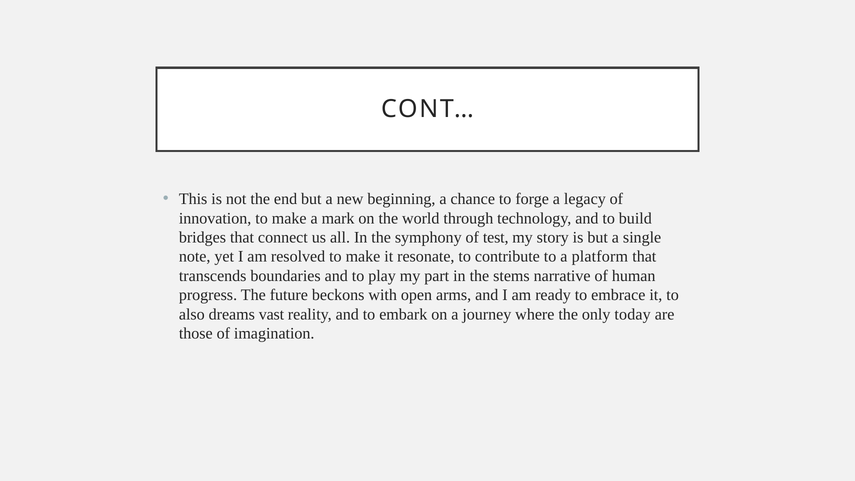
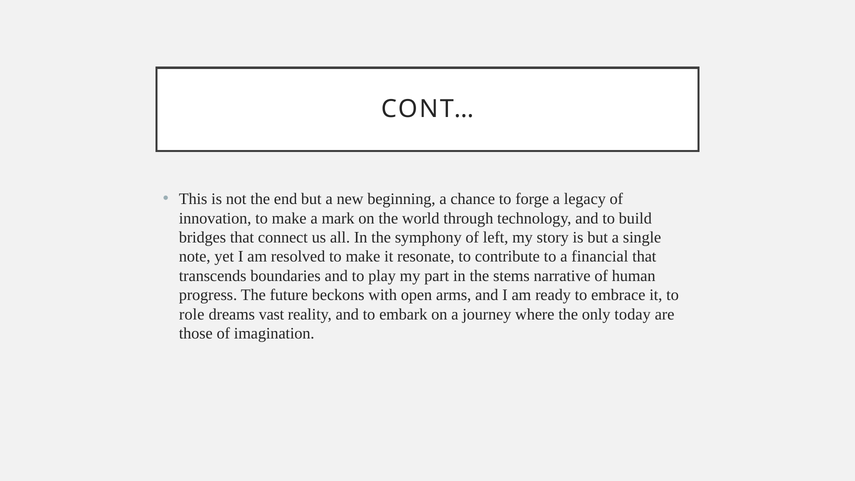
test: test -> left (496, 237)
platform: platform -> financial (600, 257)
also: also -> role (192, 314)
